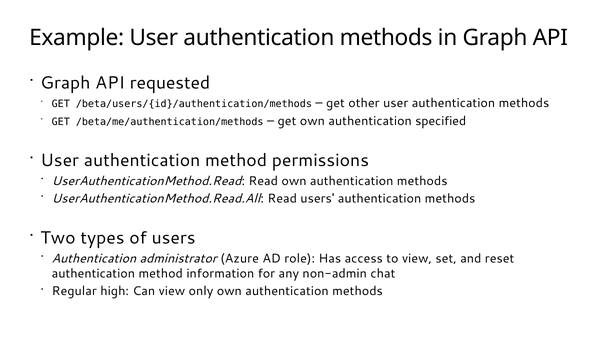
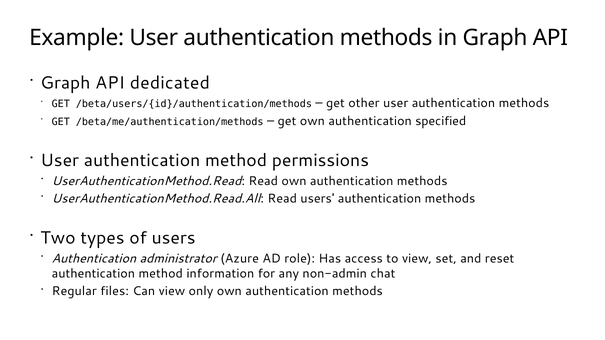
requested: requested -> dedicated (170, 83)
high: high -> files (115, 291)
